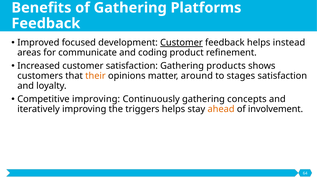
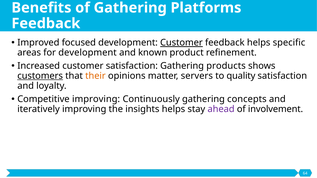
instead: instead -> specific (289, 43)
for communicate: communicate -> development (88, 53)
coding: coding -> known (153, 53)
customers underline: none -> present (40, 76)
around: around -> servers (197, 76)
stages: stages -> quality (241, 76)
triggers: triggers -> insights (142, 109)
ahead colour: orange -> purple (221, 109)
